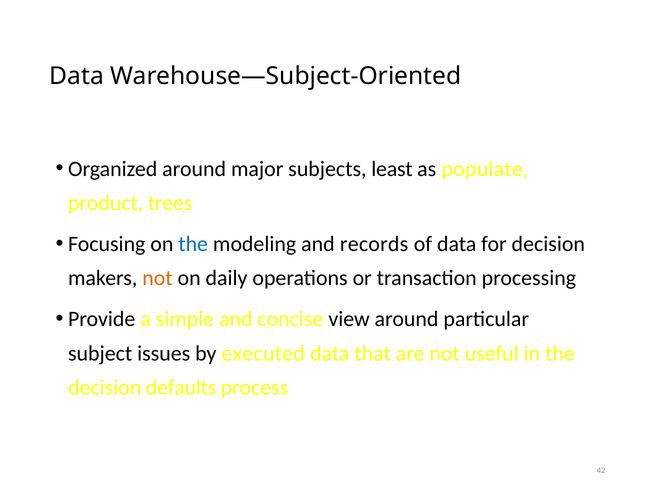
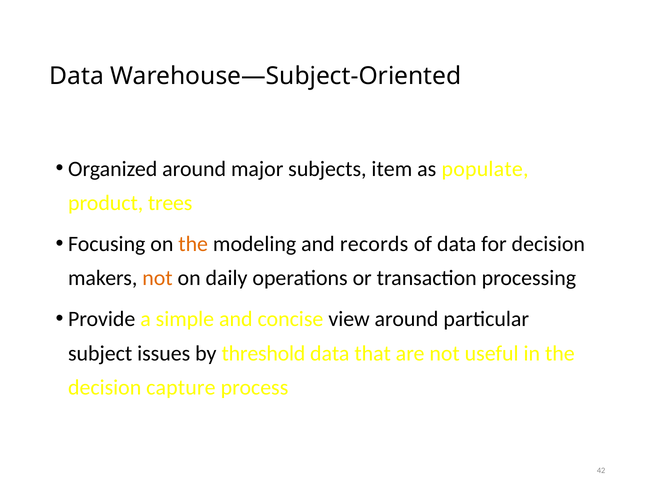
least: least -> item (392, 169)
the colour: blue -> orange (193, 244)
executed: executed -> threshold (263, 353)
defaults: defaults -> capture (181, 387)
